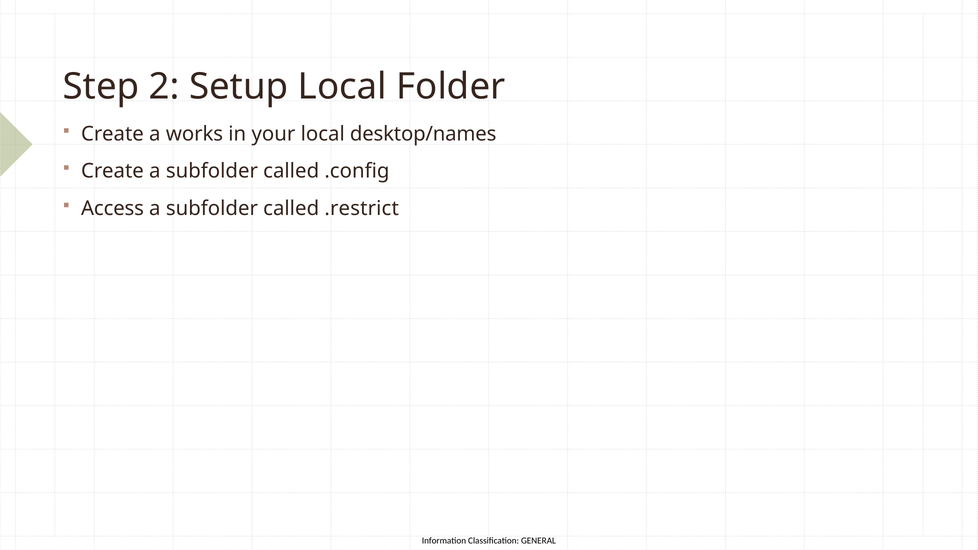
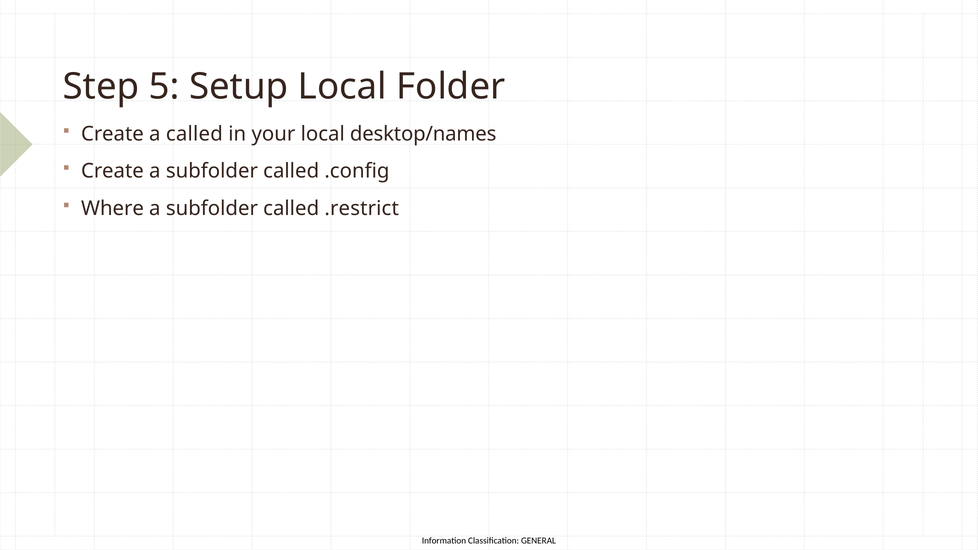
2: 2 -> 5 (164, 86)
a works: works -> called (194, 134)
Access: Access -> Where (113, 208)
